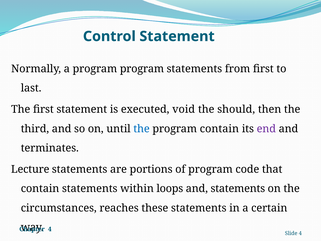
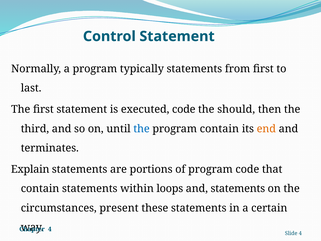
program program: program -> typically (142, 69)
executed void: void -> code (184, 109)
end colour: purple -> orange (266, 129)
Lecture: Lecture -> Explain (30, 169)
reaches: reaches -> present (119, 208)
